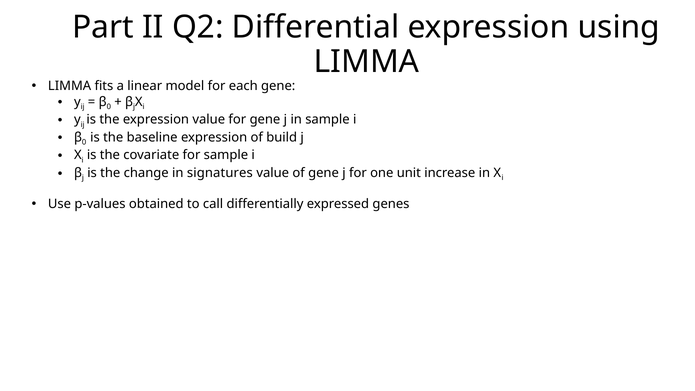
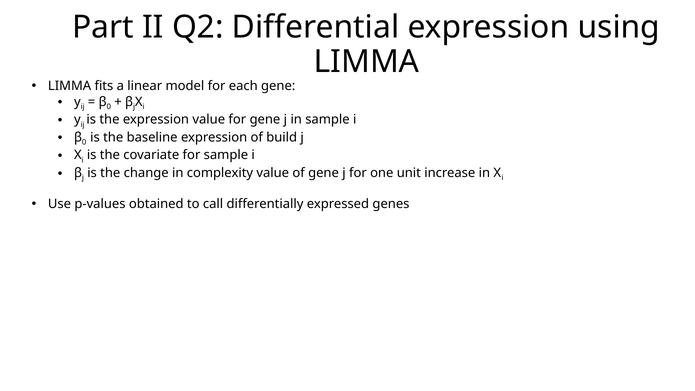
signatures: signatures -> complexity (220, 173)
